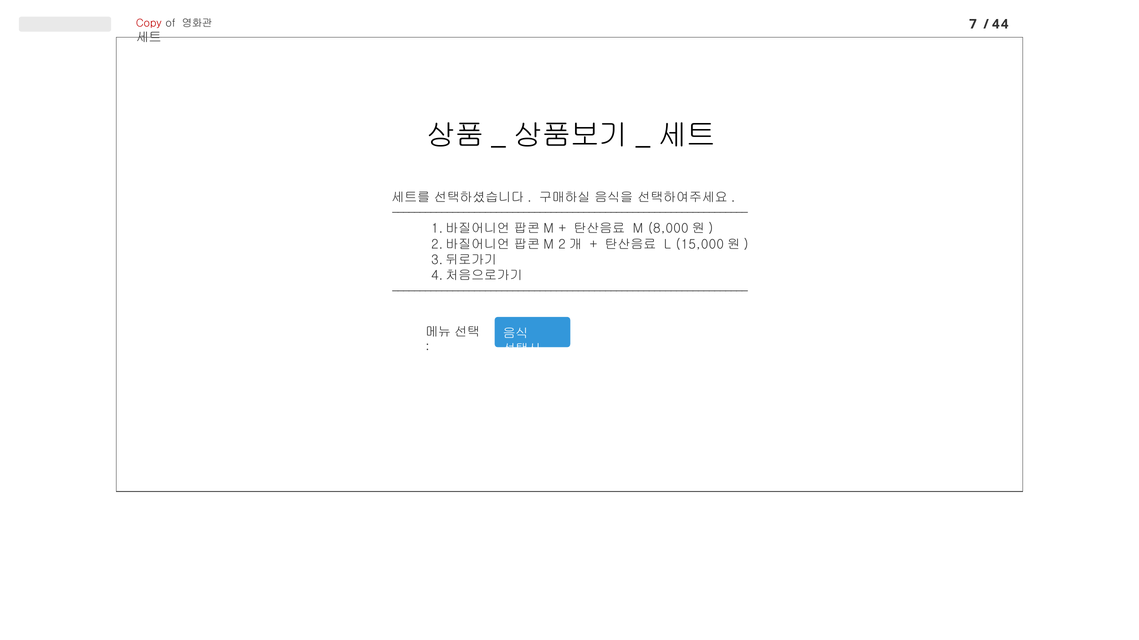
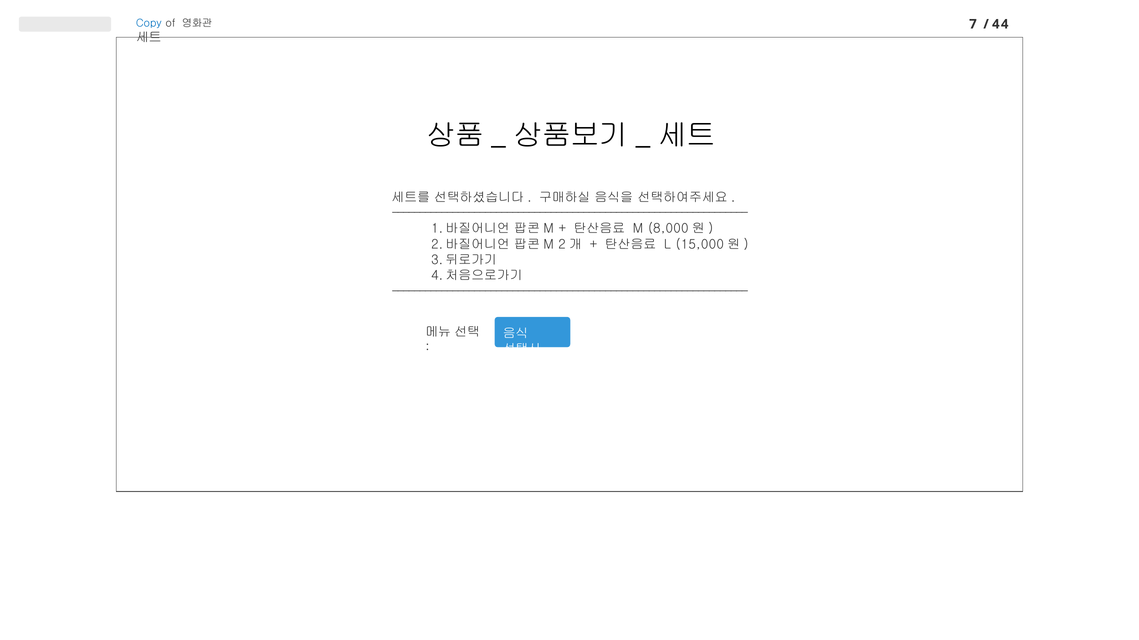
Copy colour: red -> blue (149, 23)
